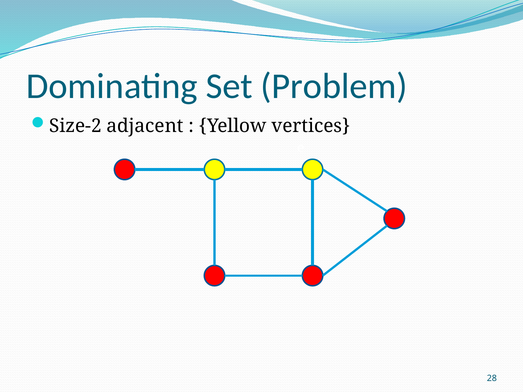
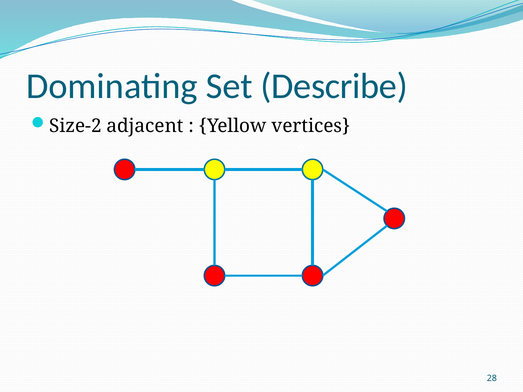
Problem: Problem -> Describe (334, 86)
